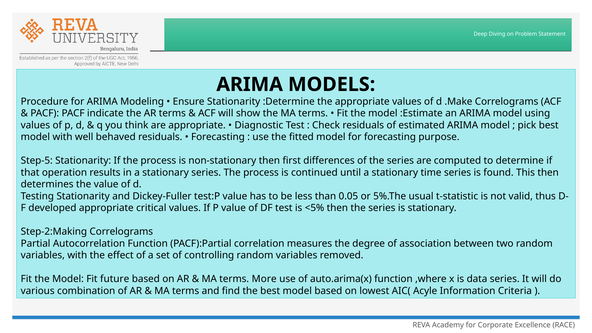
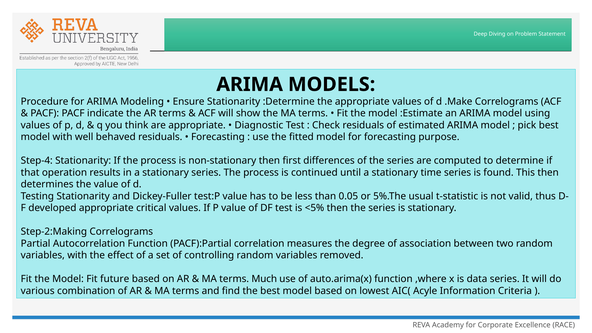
Step-5: Step-5 -> Step-4 (37, 161)
More: More -> Much (264, 279)
